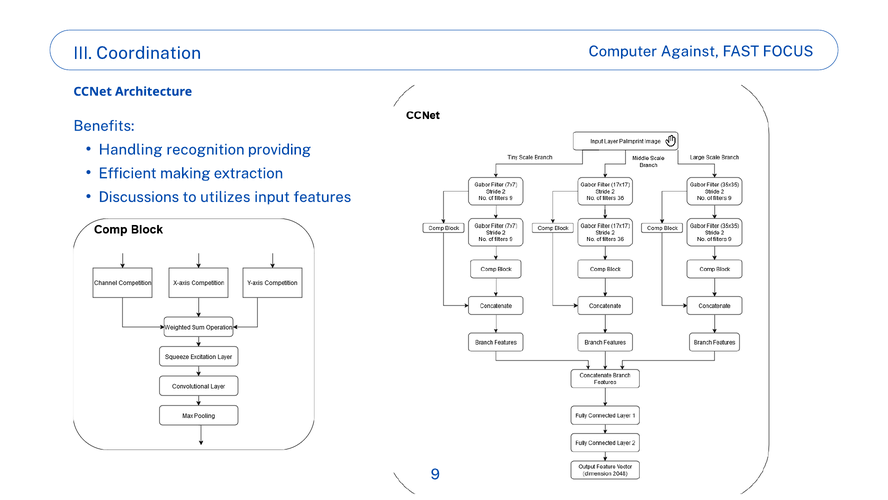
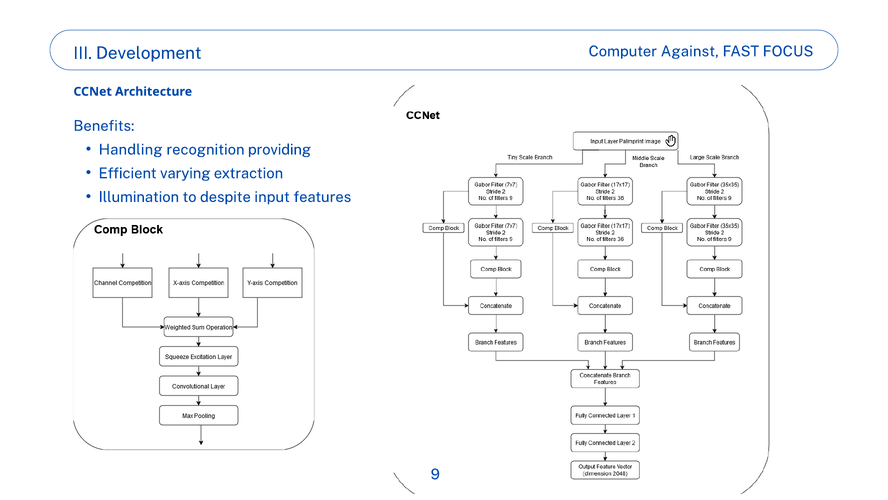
Coordination: Coordination -> Development (149, 53)
making: making -> varying (185, 173)
Discussions: Discussions -> Illumination (139, 197)
utilizes: utilizes -> despite (225, 197)
